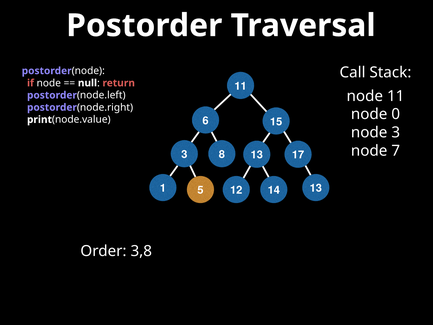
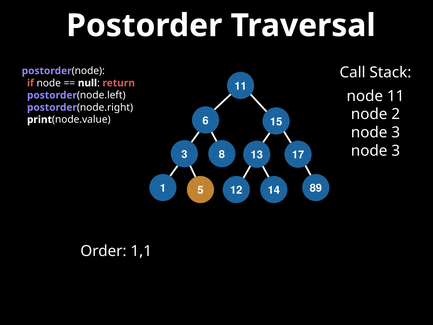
0: 0 -> 2 (396, 114)
7: 7 -> 3 (396, 151)
13: 13 -> 89 (316, 188)
3,8: 3,8 -> 1,1 (141, 251)
